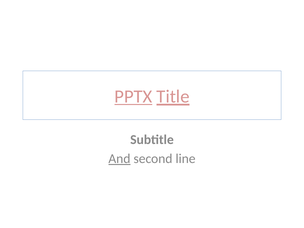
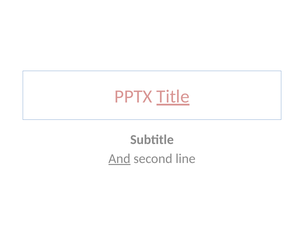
PPTX underline: present -> none (133, 97)
